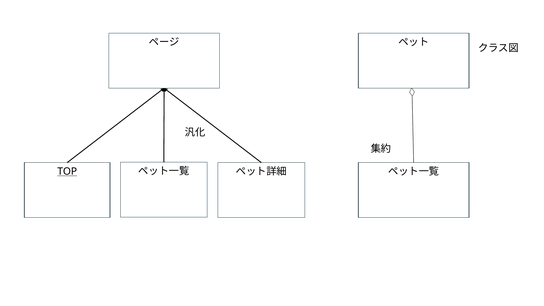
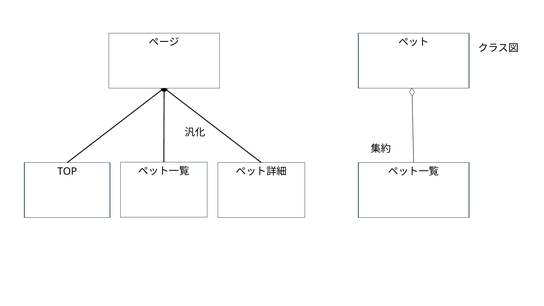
TOP underline: present -> none (67, 171)
